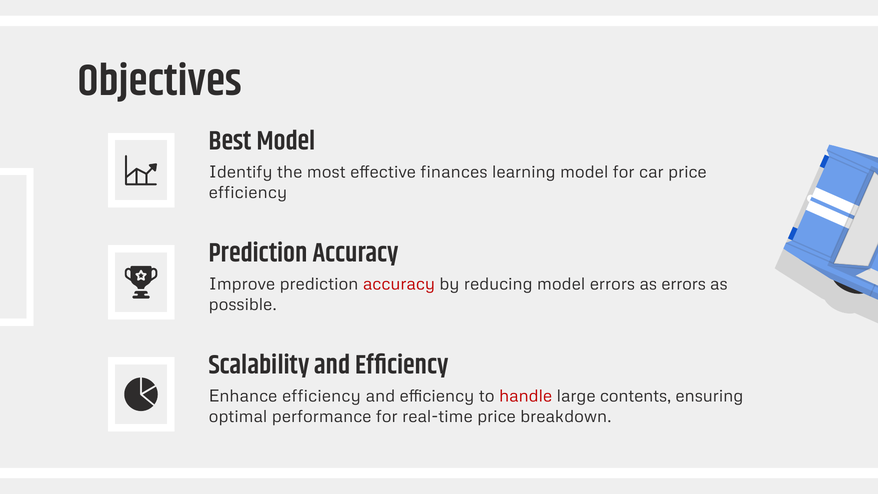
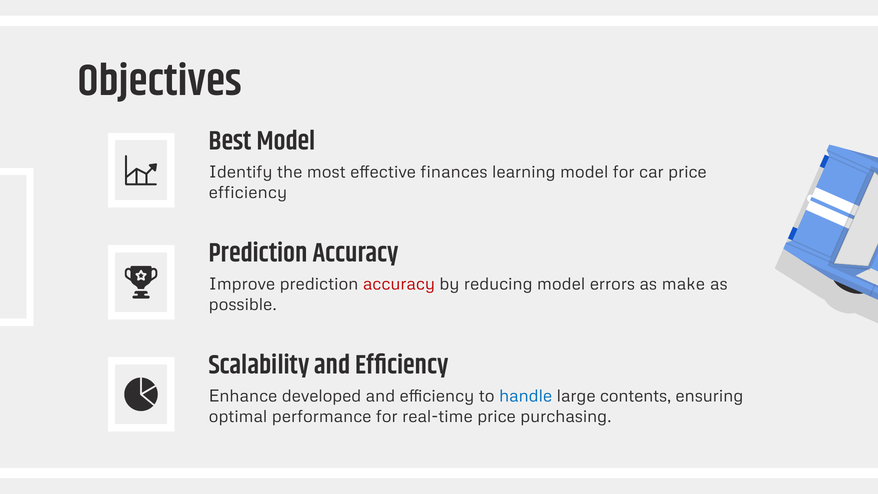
as errors: errors -> make (683, 284)
Enhance efficiency: efficiency -> developed (322, 396)
handle colour: red -> blue (526, 396)
breakdown: breakdown -> purchasing (566, 417)
